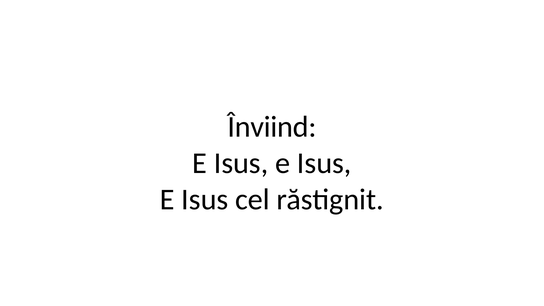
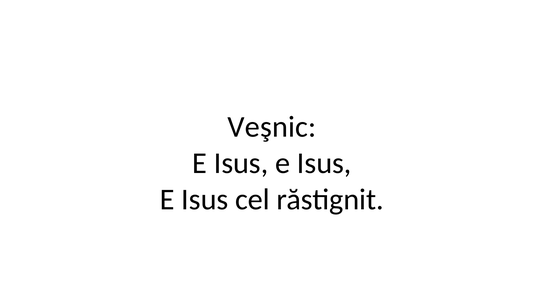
Înviind: Înviind -> Veşnic (272, 127)
